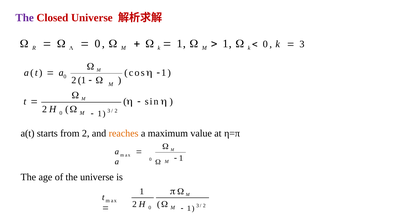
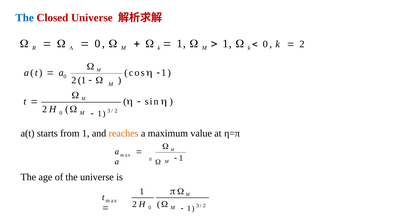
The colour: purple -> blue (25, 18)
3: 3 -> 2 (302, 44)
from 2: 2 -> 1 (86, 133)
